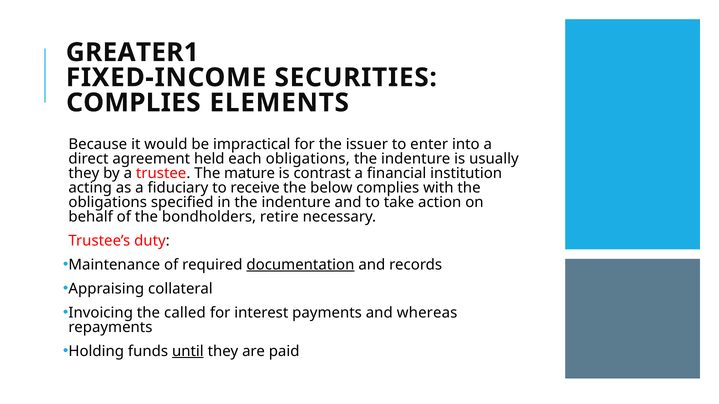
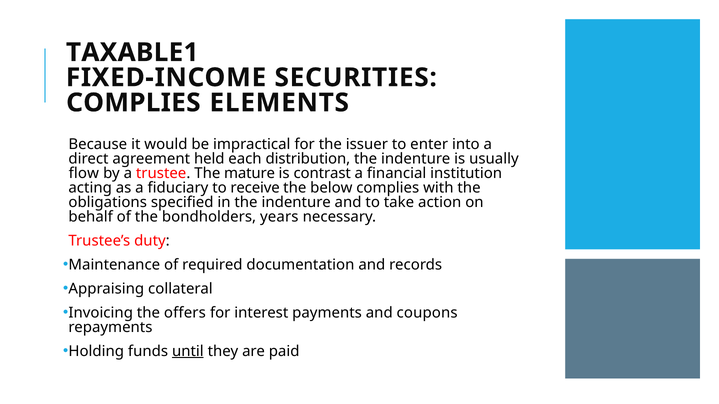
GREATER1: GREATER1 -> TAXABLE1 (132, 52)
each obligations: obligations -> distribution (308, 159)
they: they -> flow (84, 173)
retire: retire -> years (279, 217)
documentation underline: present -> none (300, 265)
called: called -> offers (185, 313)
whereas: whereas -> coupons (427, 313)
